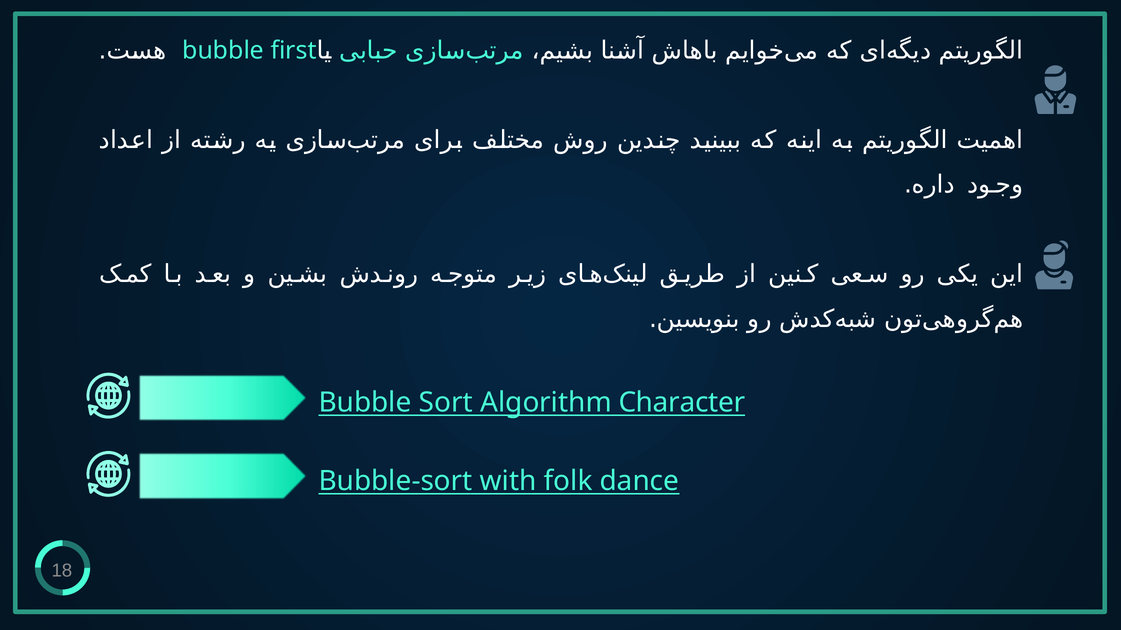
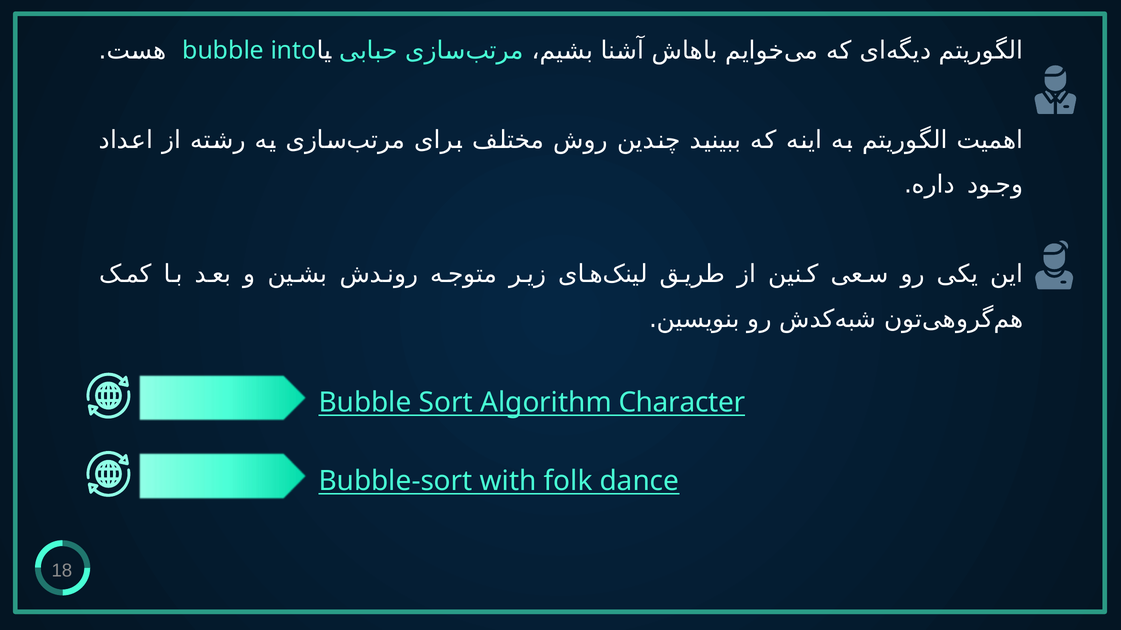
first: first -> into (294, 50)
